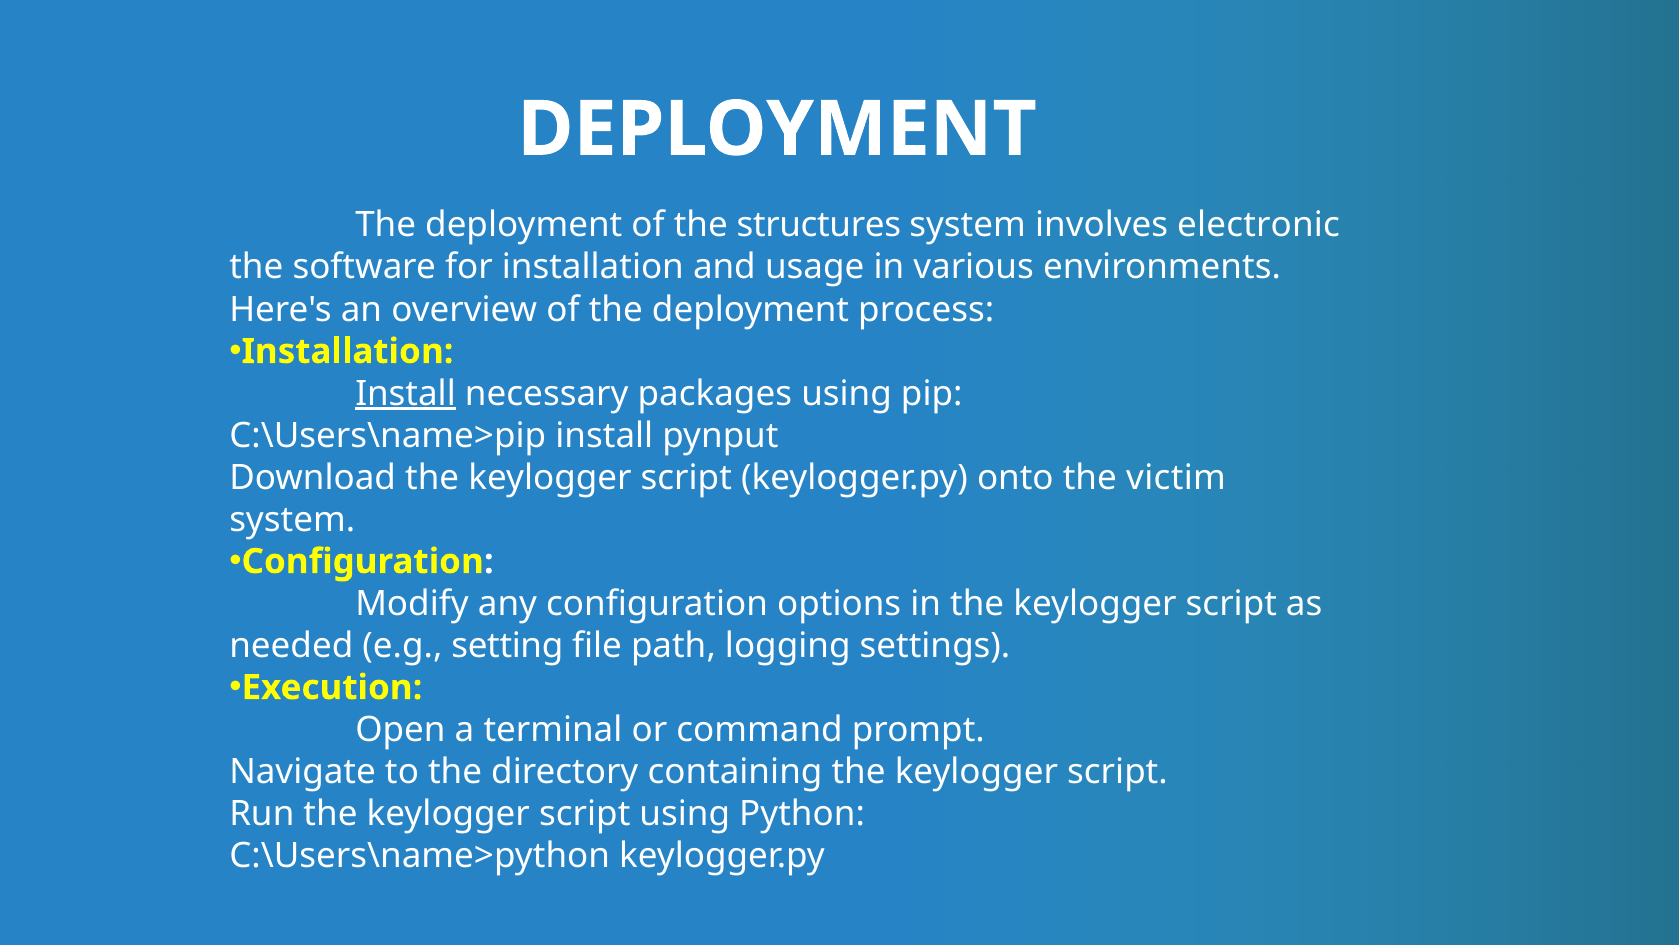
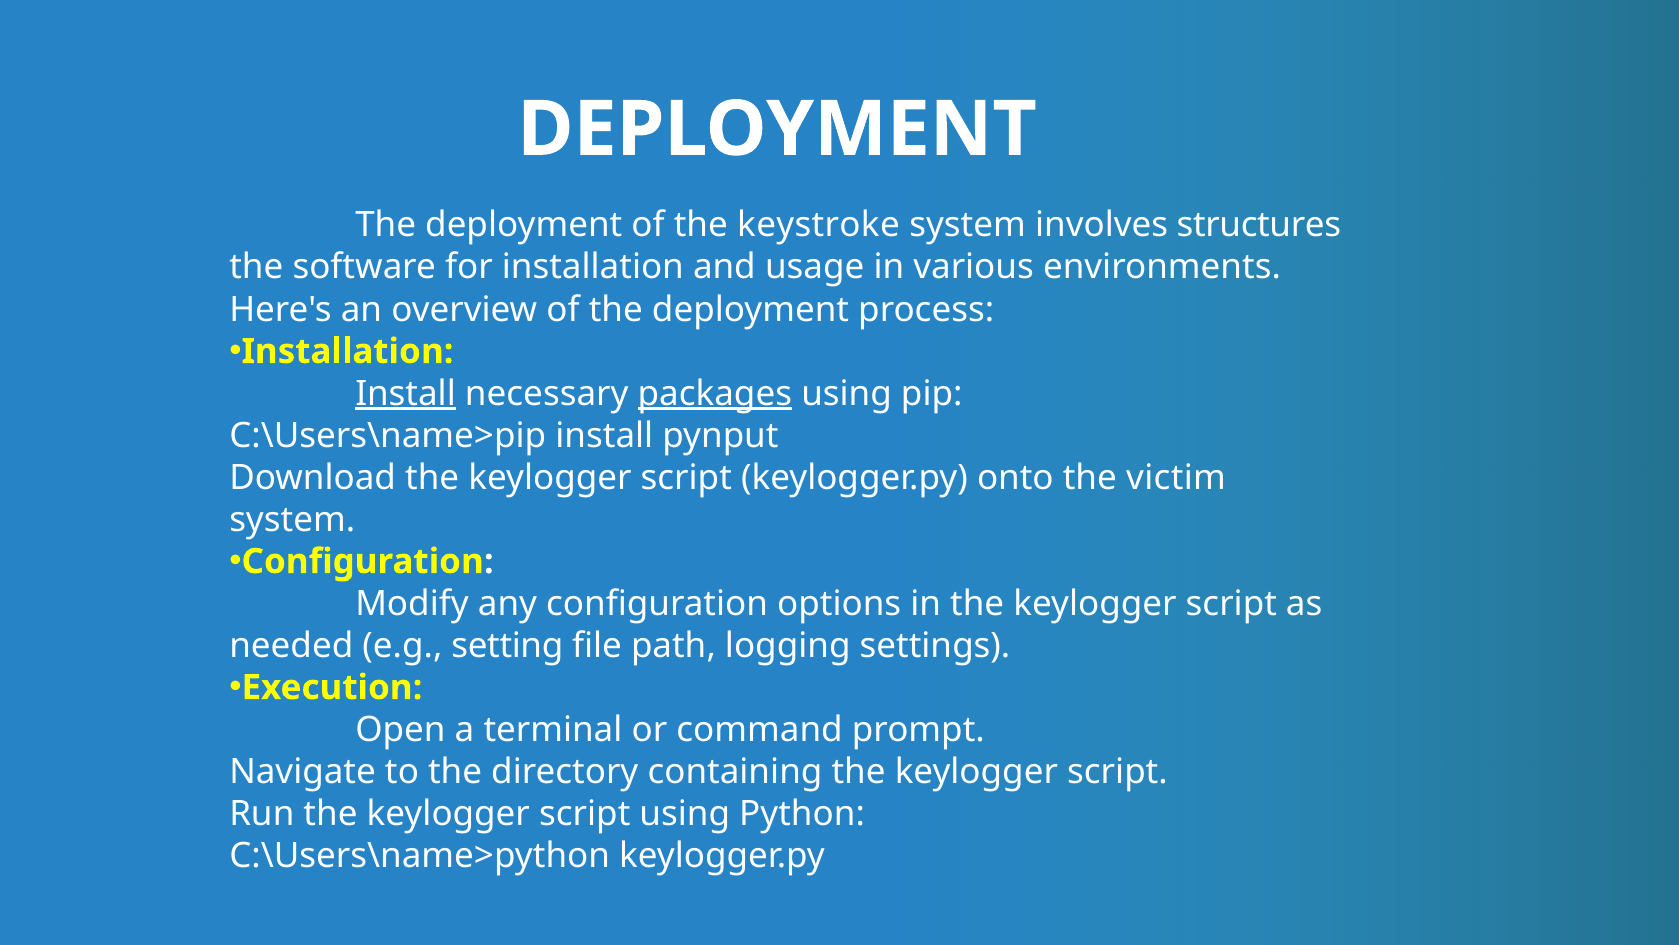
structures: structures -> keystroke (818, 225)
electronic: electronic -> structures (1259, 225)
packages underline: none -> present (715, 393)
